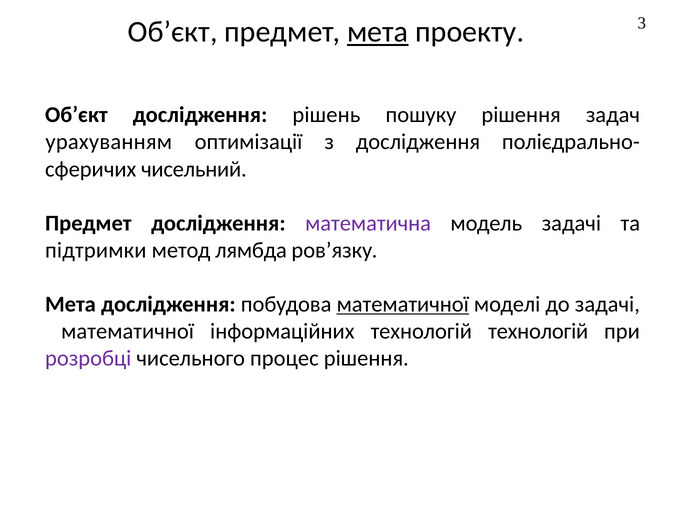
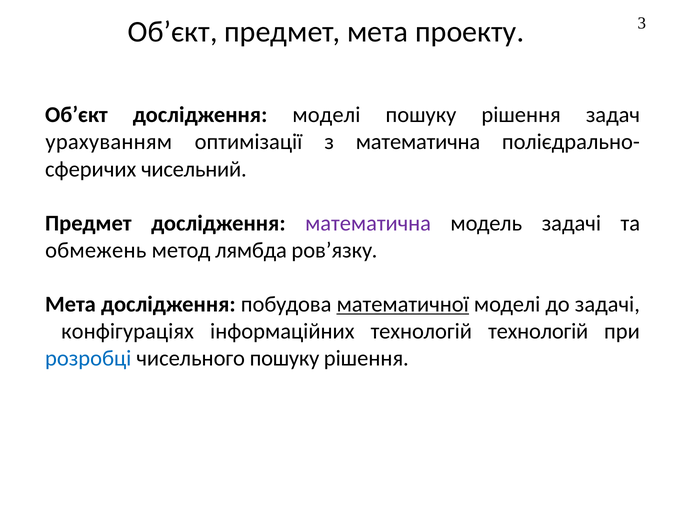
мета underline: present -> none (378, 32)
дослідження рішень: рішень -> моделі (326, 115)
з дослідження: дослідження -> математична (418, 142)
підтримки: підтримки -> обмежень (96, 250)
математичної: математичної -> конфігураціях (128, 331)
розробці colour: purple -> blue (88, 358)
чисельного процес: процес -> пошуку (284, 358)
